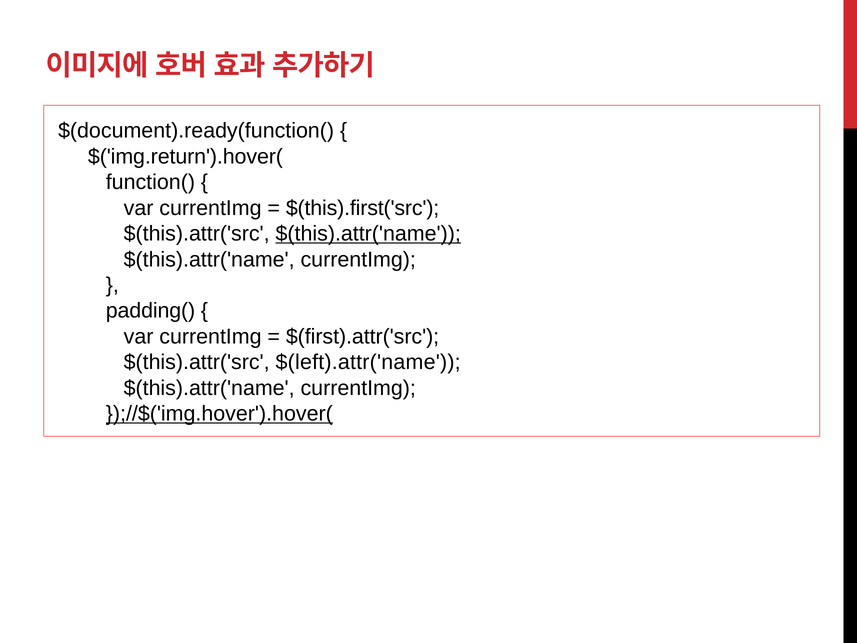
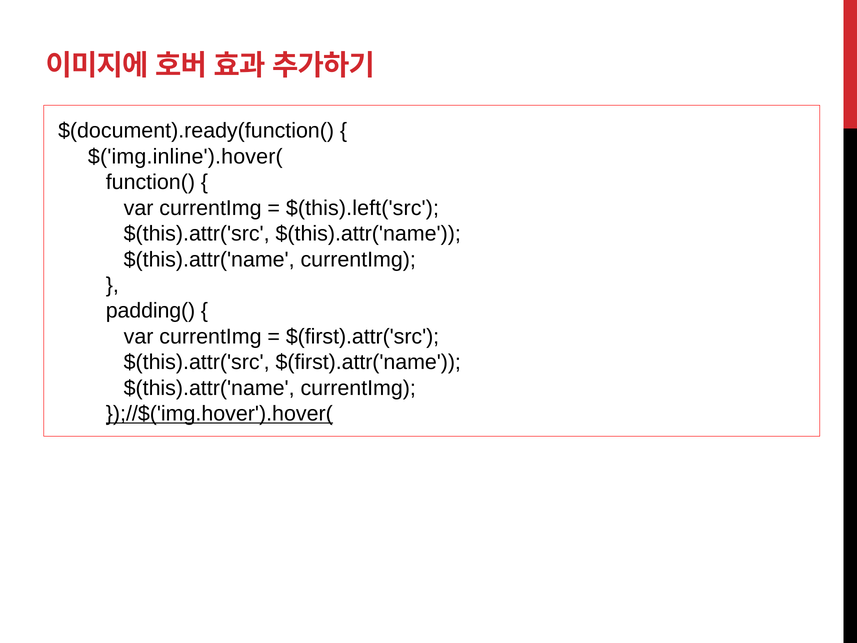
$('img.return').hover(: $('img.return').hover( -> $('img.inline').hover( (185, 157)
$(this).first('src: $(this).first('src -> $(this).left('src (362, 208)
$(this).attr('name underline: present -> none (368, 234)
$(left).attr('name: $(left).attr('name -> $(first).attr('name (368, 362)
